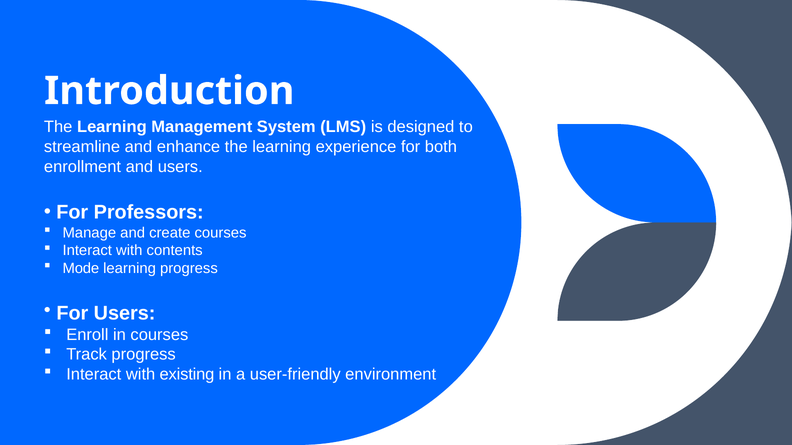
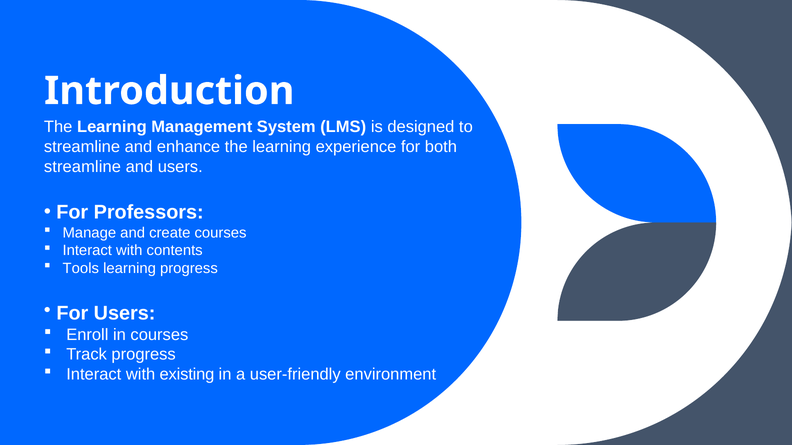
enrollment: enrollment -> streamline (82, 167)
Mode: Mode -> Tools (81, 269)
